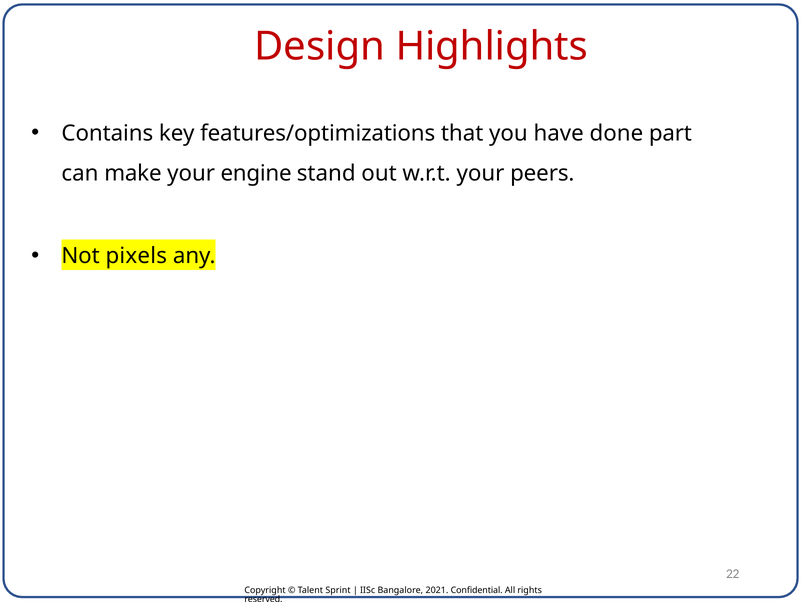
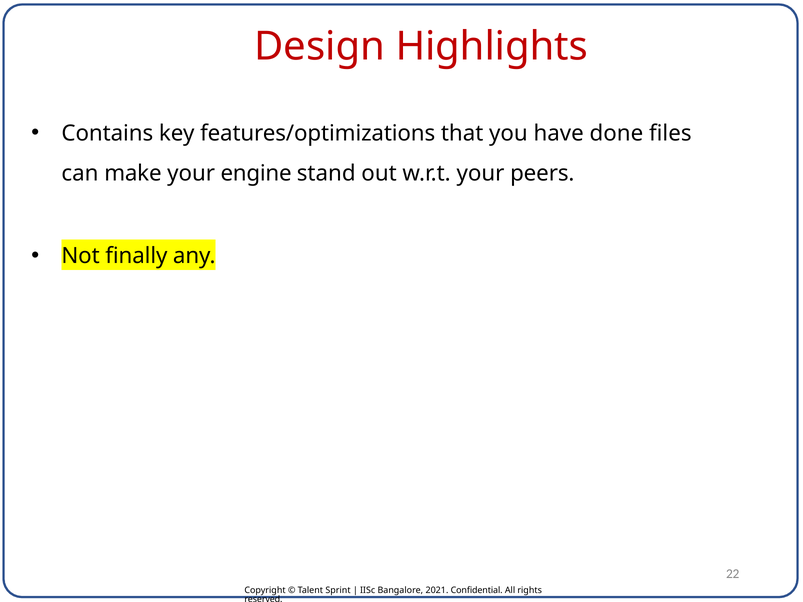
part: part -> files (670, 133)
pixels: pixels -> finally (136, 256)
